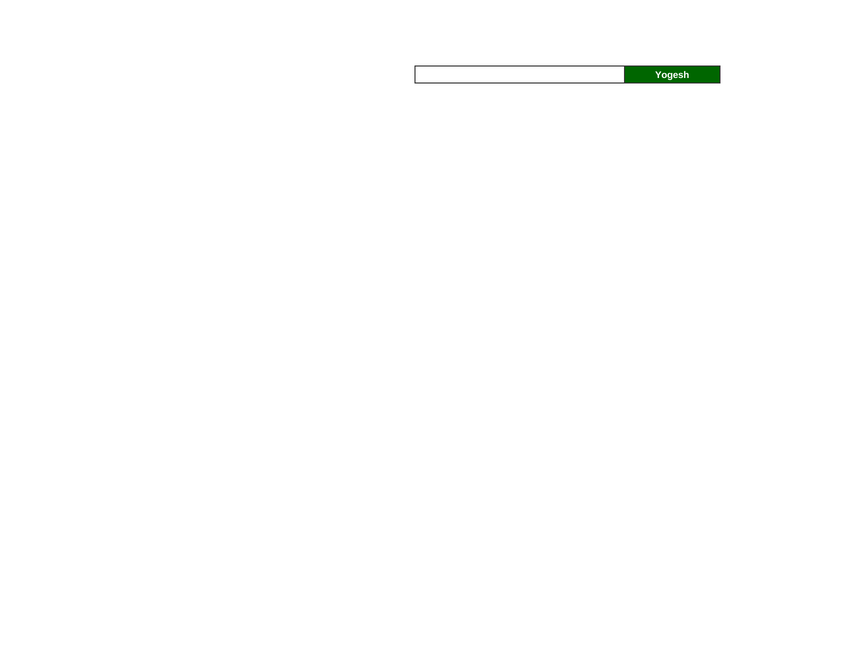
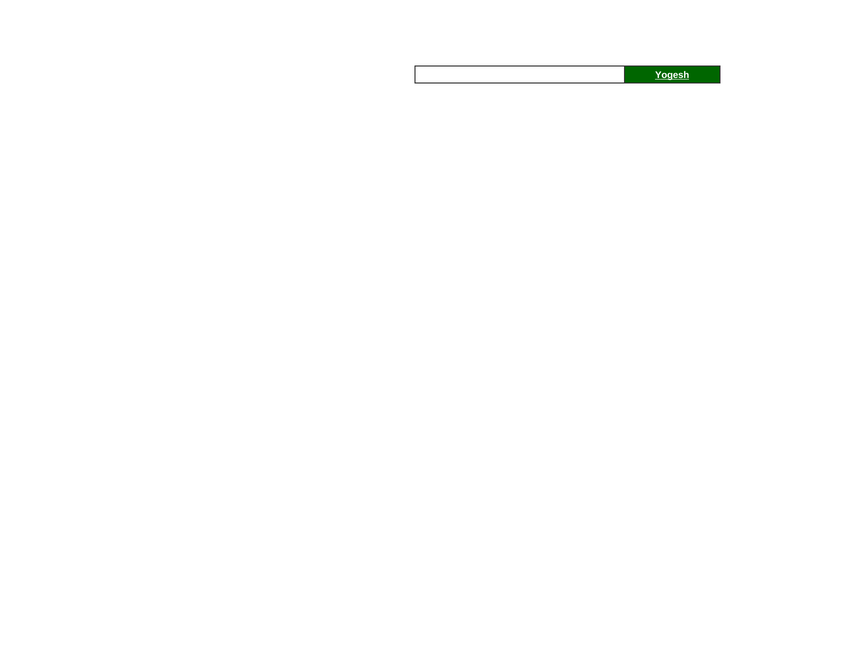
Yogesh underline: none -> present (672, 75)
